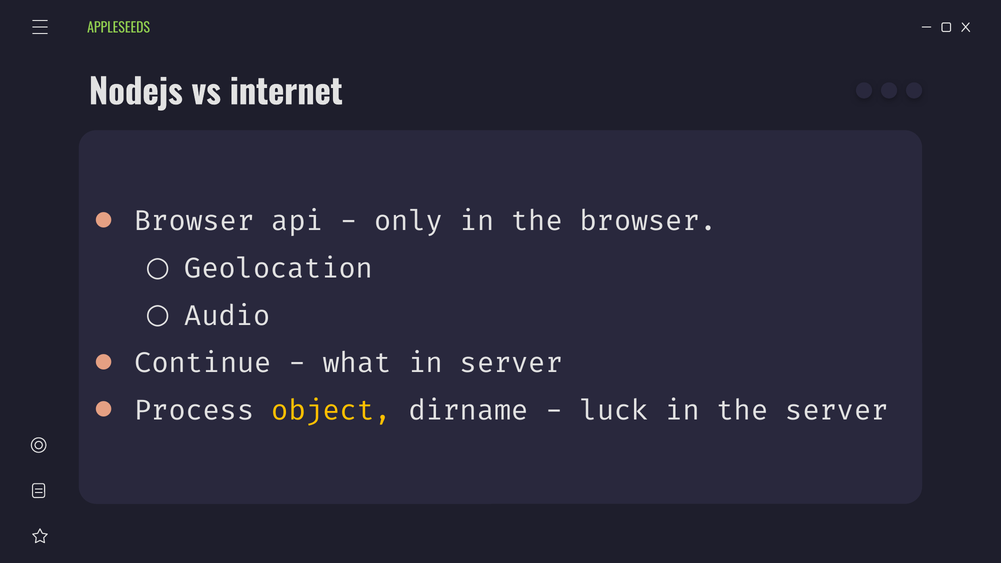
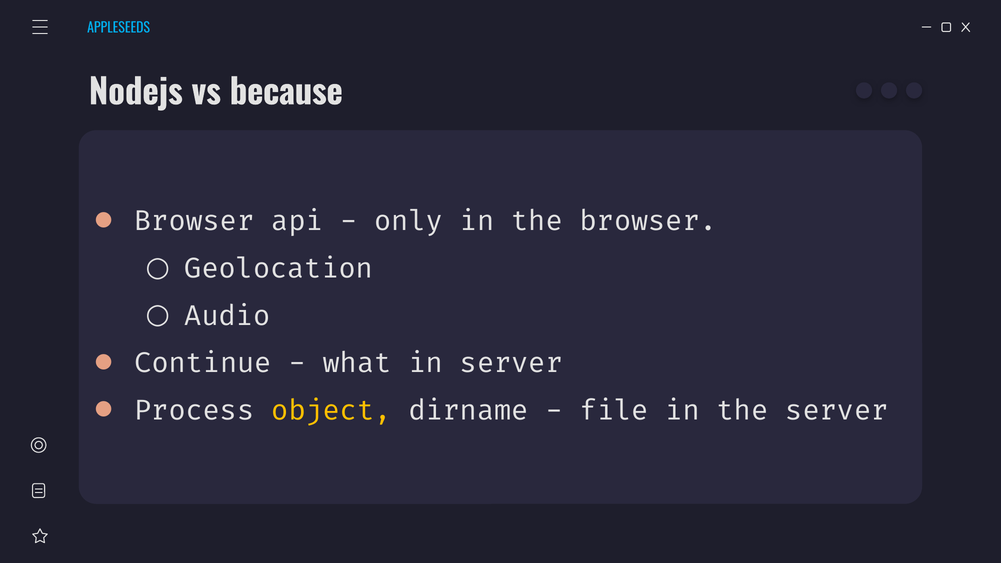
APPLESEEDS colour: light green -> light blue (119, 28)
internet: internet -> because (286, 93)
luck: luck -> file (614, 410)
